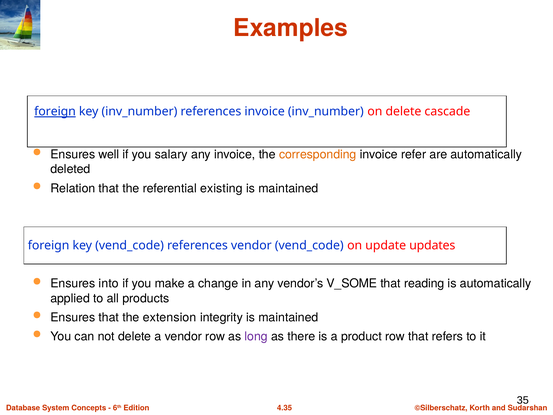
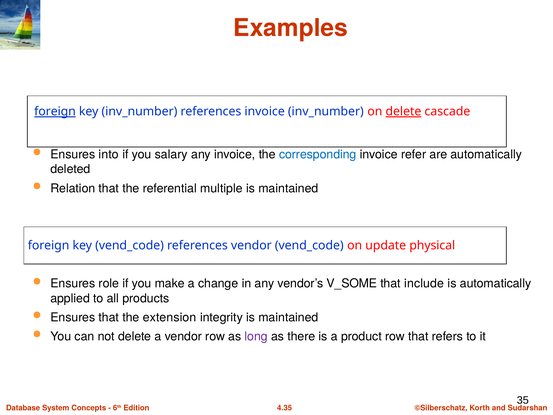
delete underline: none -> present (403, 112)
well: well -> into (109, 154)
corresponding colour: orange -> blue (318, 154)
existing: existing -> multiple (221, 188)
updates: updates -> physical (432, 245)
into: into -> role (109, 283)
reading: reading -> include (424, 283)
